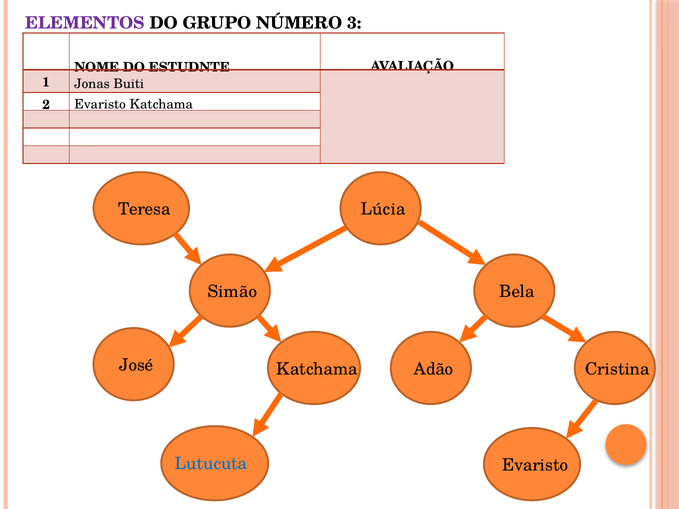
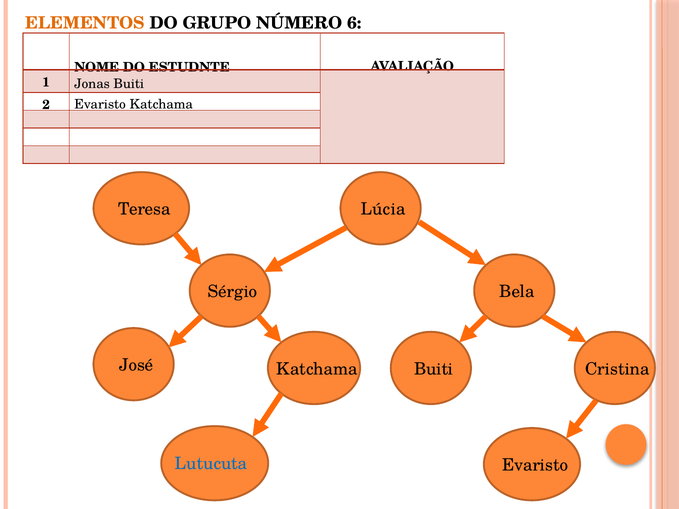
ELEMENTOS colour: purple -> orange (85, 23)
3: 3 -> 6 (354, 23)
Simão: Simão -> Sérgio (233, 292)
Adão: Adão -> Buiti (434, 369)
